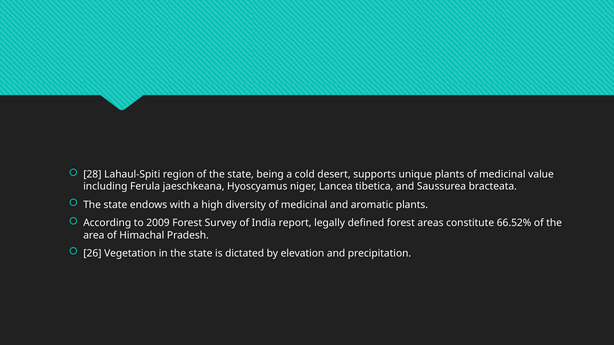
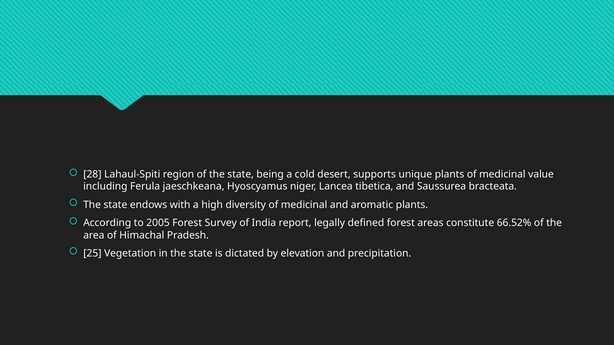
2009: 2009 -> 2005 (158, 223)
26: 26 -> 25 (92, 254)
